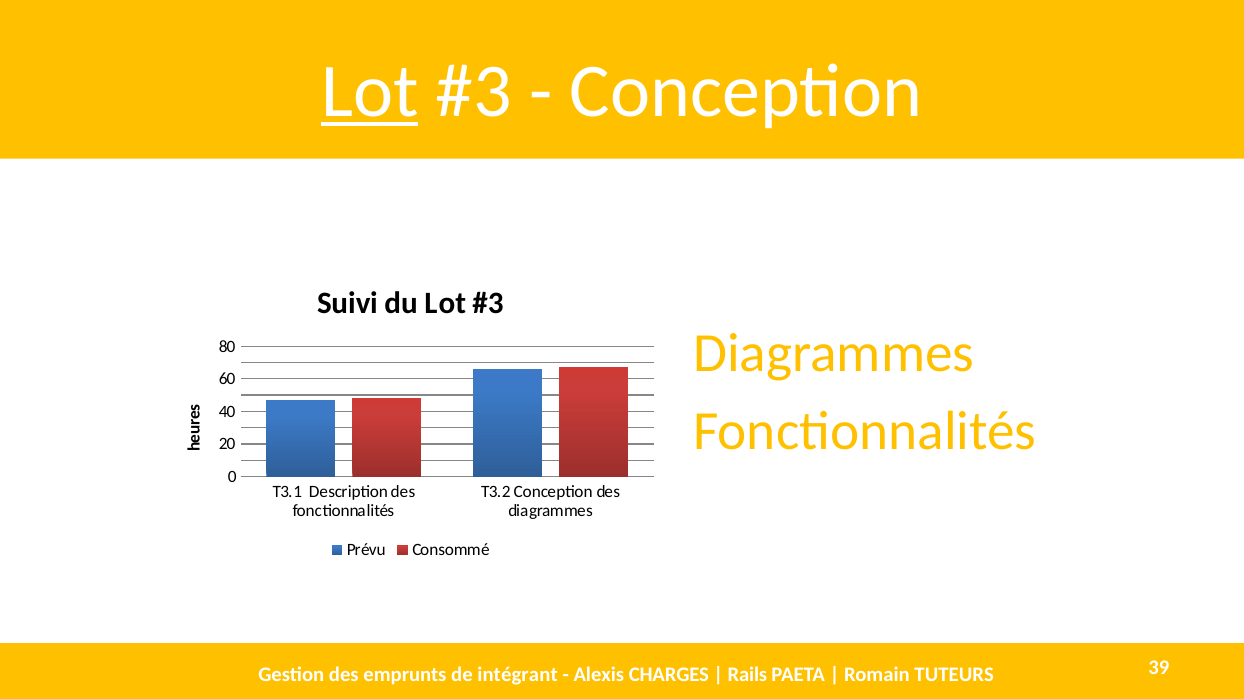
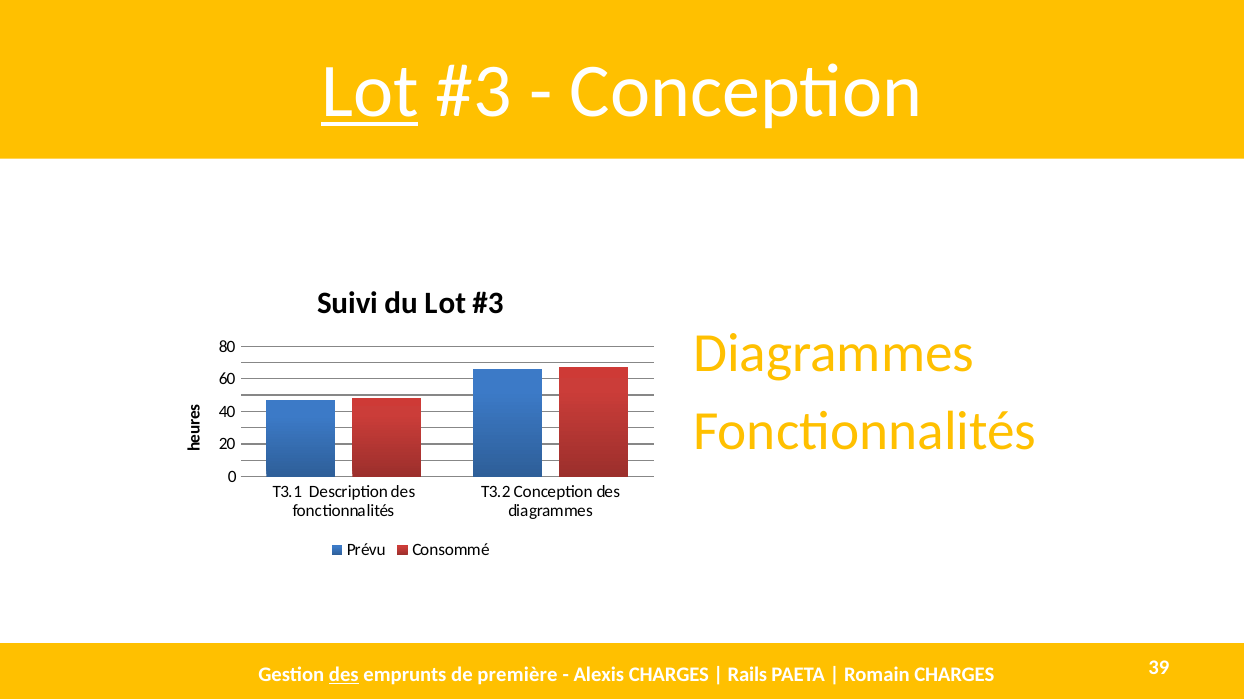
des underline: none -> present (344, 676)
intégrant: intégrant -> première (517, 676)
Romain TUTEURS: TUTEURS -> CHARGES (954, 676)
